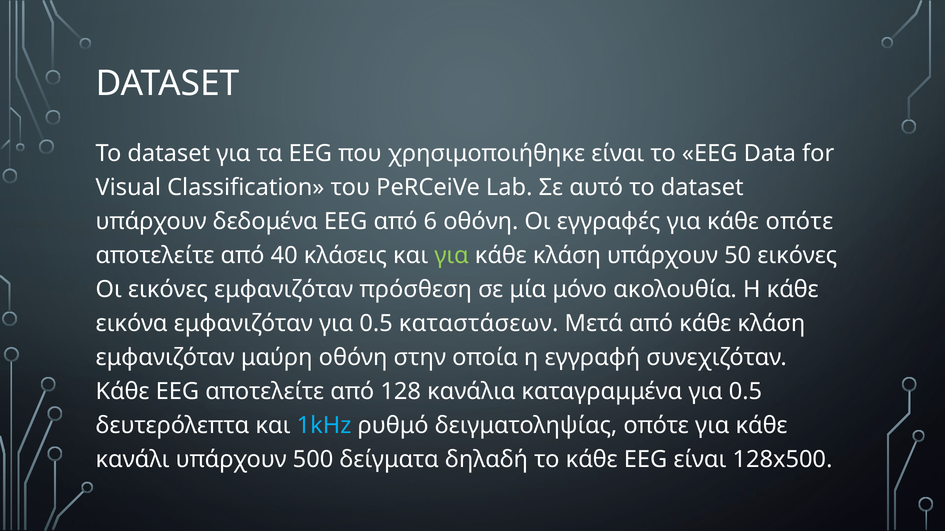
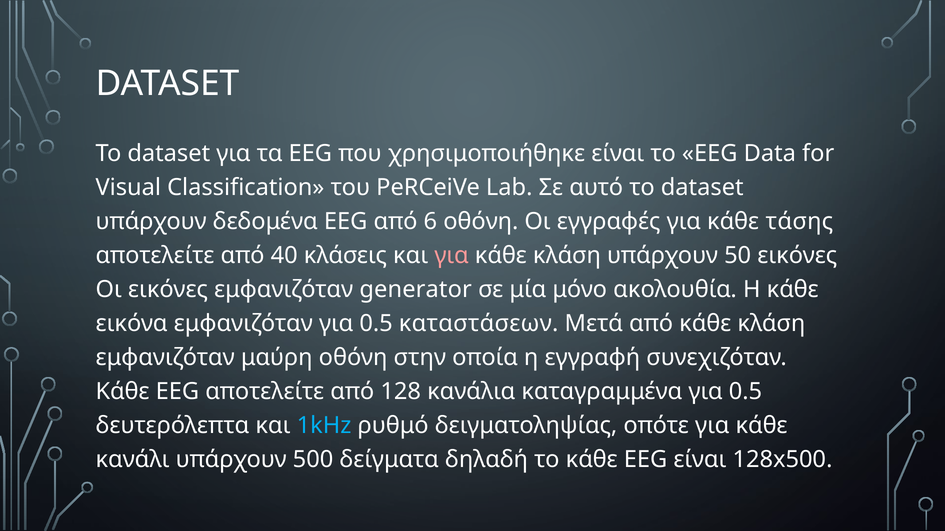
κάθε οπότε: οπότε -> τάσης (799, 222)
για colour: light green -> pink (452, 256)
πρόσθεση: πρόσθεση -> generator (416, 290)
